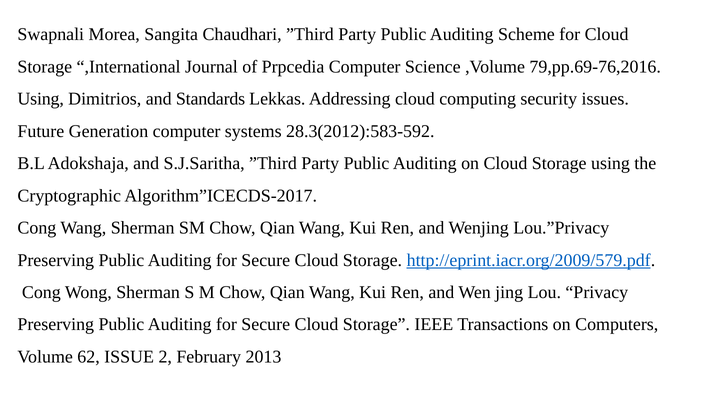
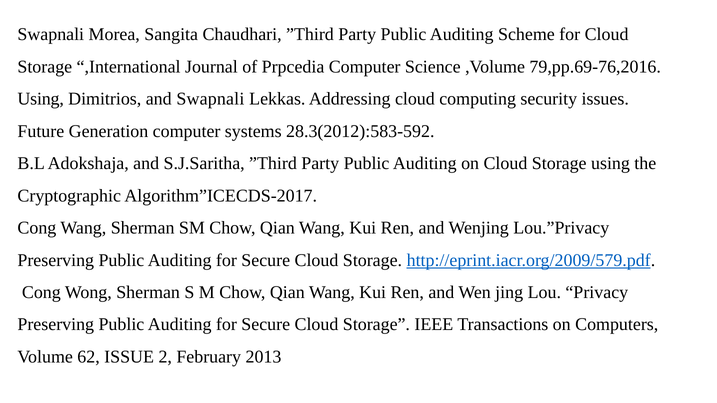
and Standards: Standards -> Swapnali (210, 99)
